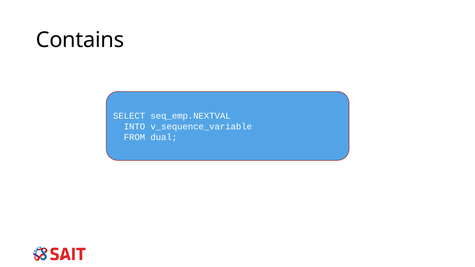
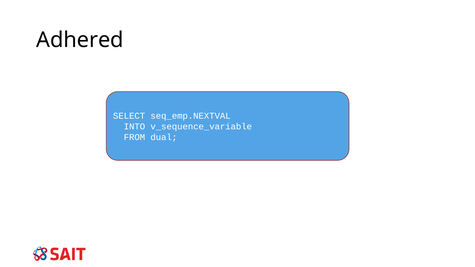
Contains: Contains -> Adhered (80, 40)
